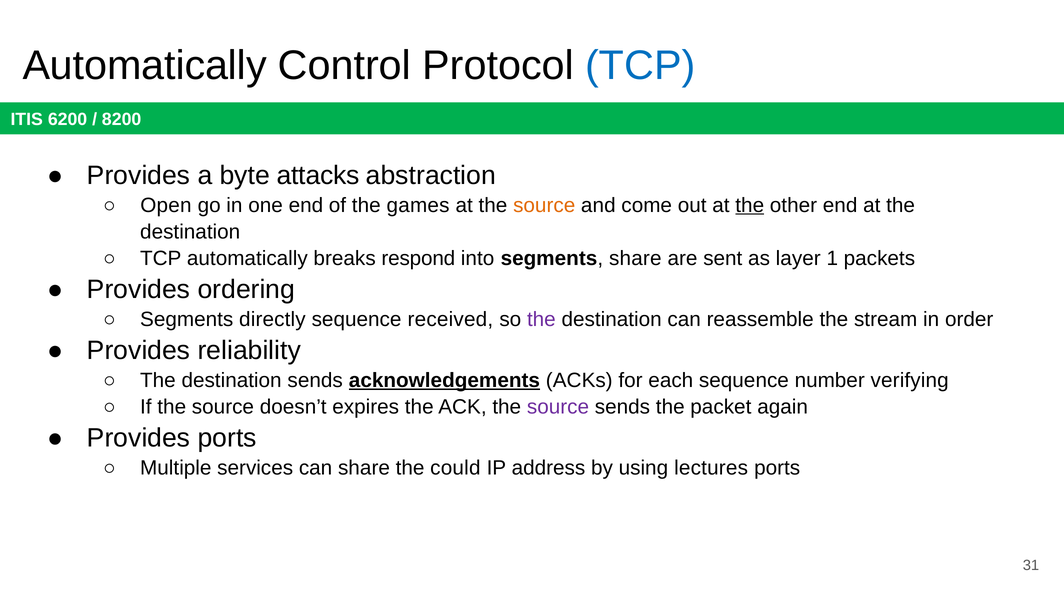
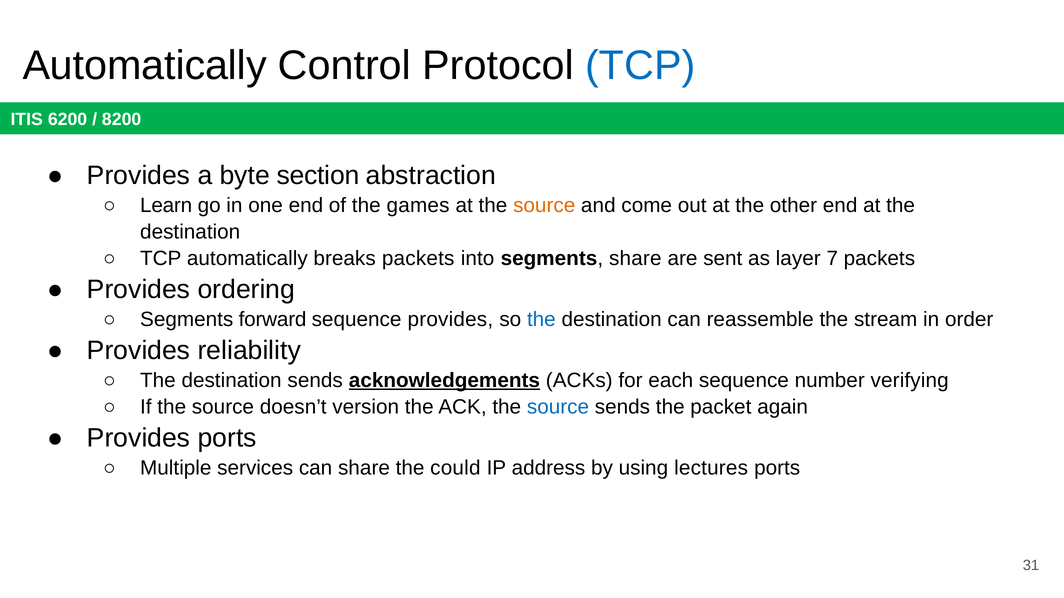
attacks: attacks -> section (318, 175)
Open: Open -> Learn (166, 205)
the underline: present -> none (750, 205)
breaks respond: respond -> packets (418, 259)
1: 1 -> 7 (832, 259)
directly: directly -> forward (273, 320)
sequence received: received -> provides (450, 320)
the colour: purple -> blue (541, 320)
expires: expires -> version (366, 407)
source colour: purple -> blue (558, 407)
